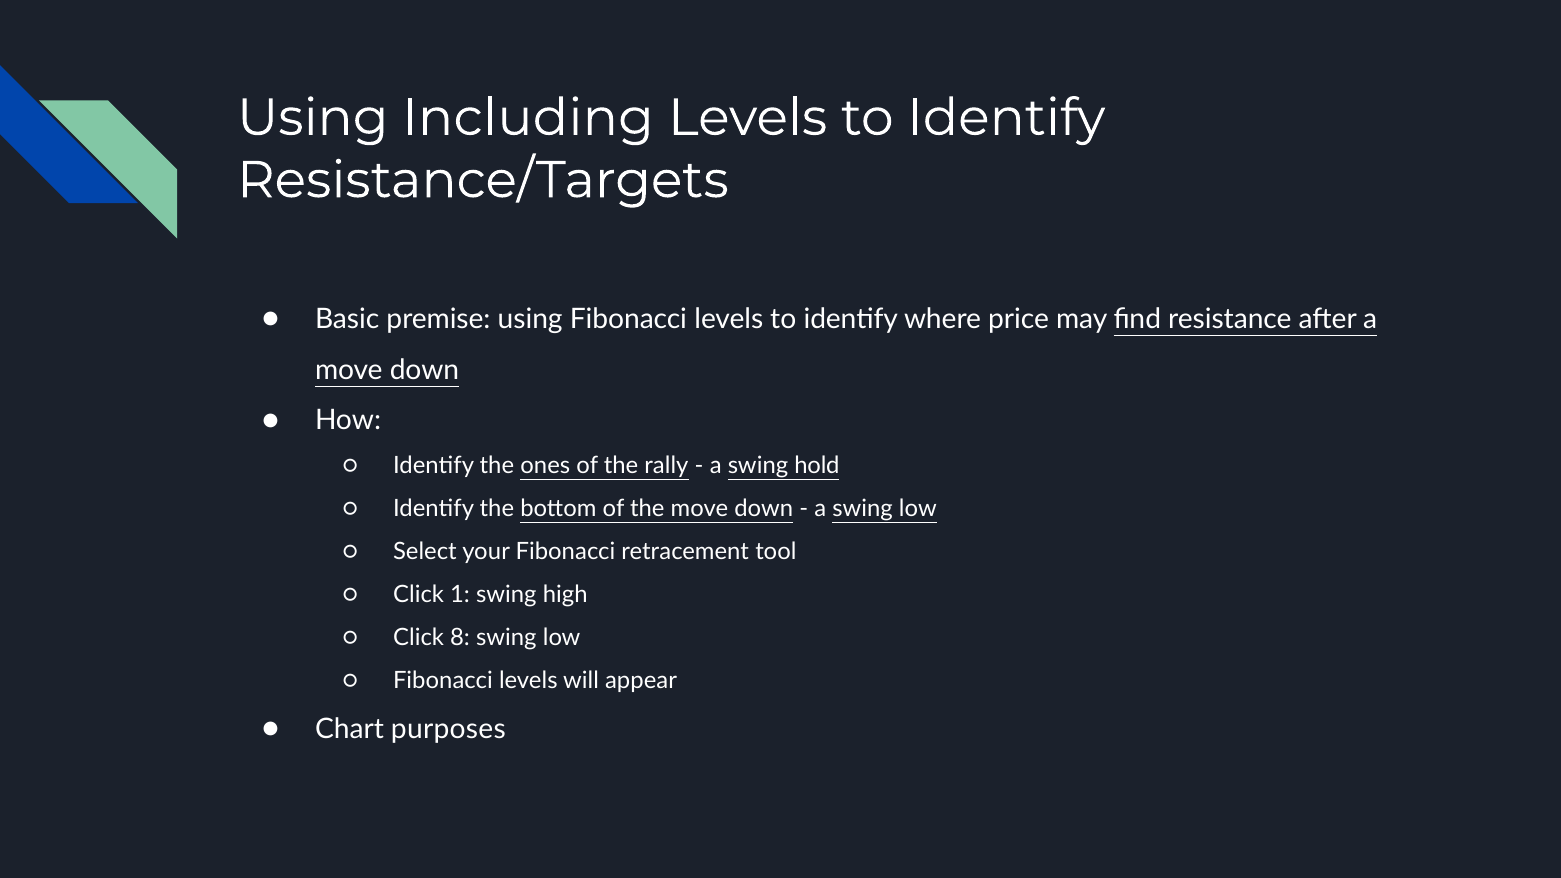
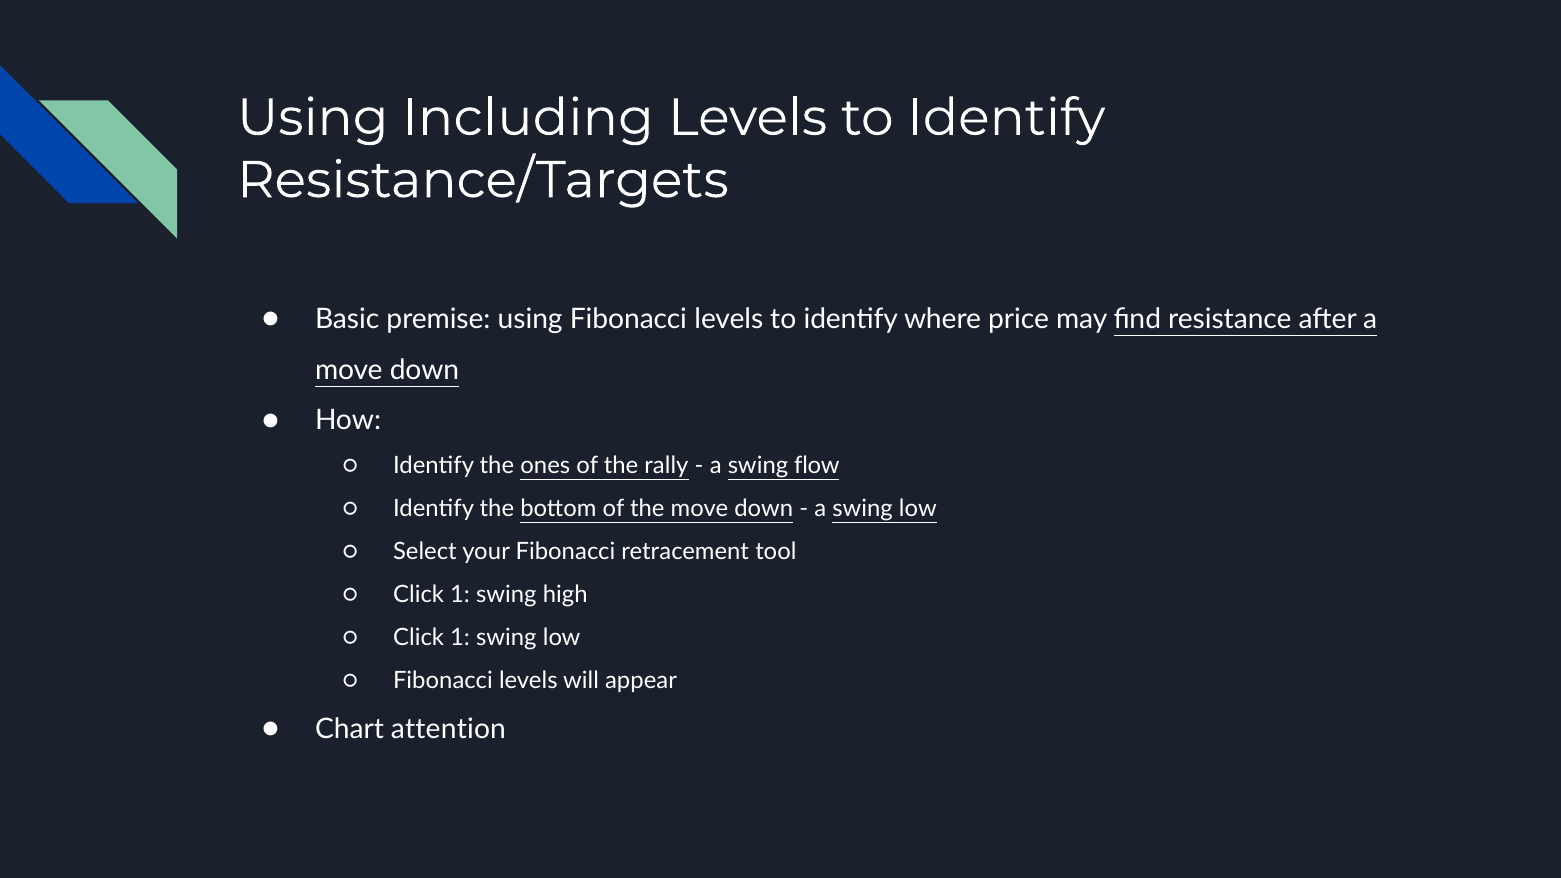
hold: hold -> flow (817, 466)
8: 8 -> 1 (460, 638)
purposes: purposes -> attention (448, 729)
